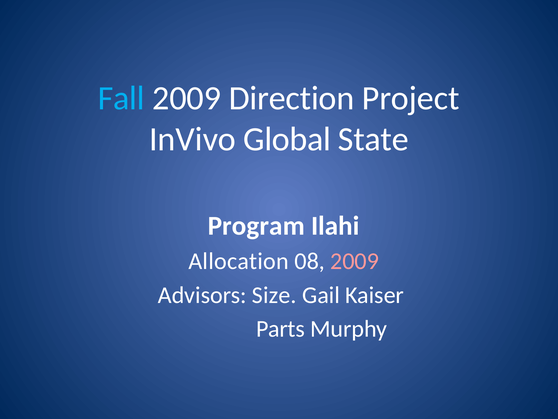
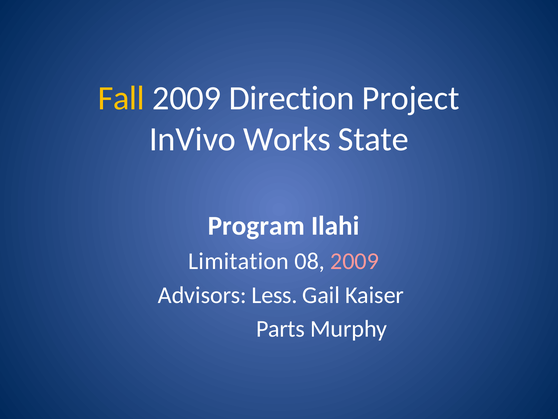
Fall colour: light blue -> yellow (121, 98)
Global: Global -> Works (287, 139)
Allocation: Allocation -> Limitation (239, 261)
Size: Size -> Less (275, 295)
